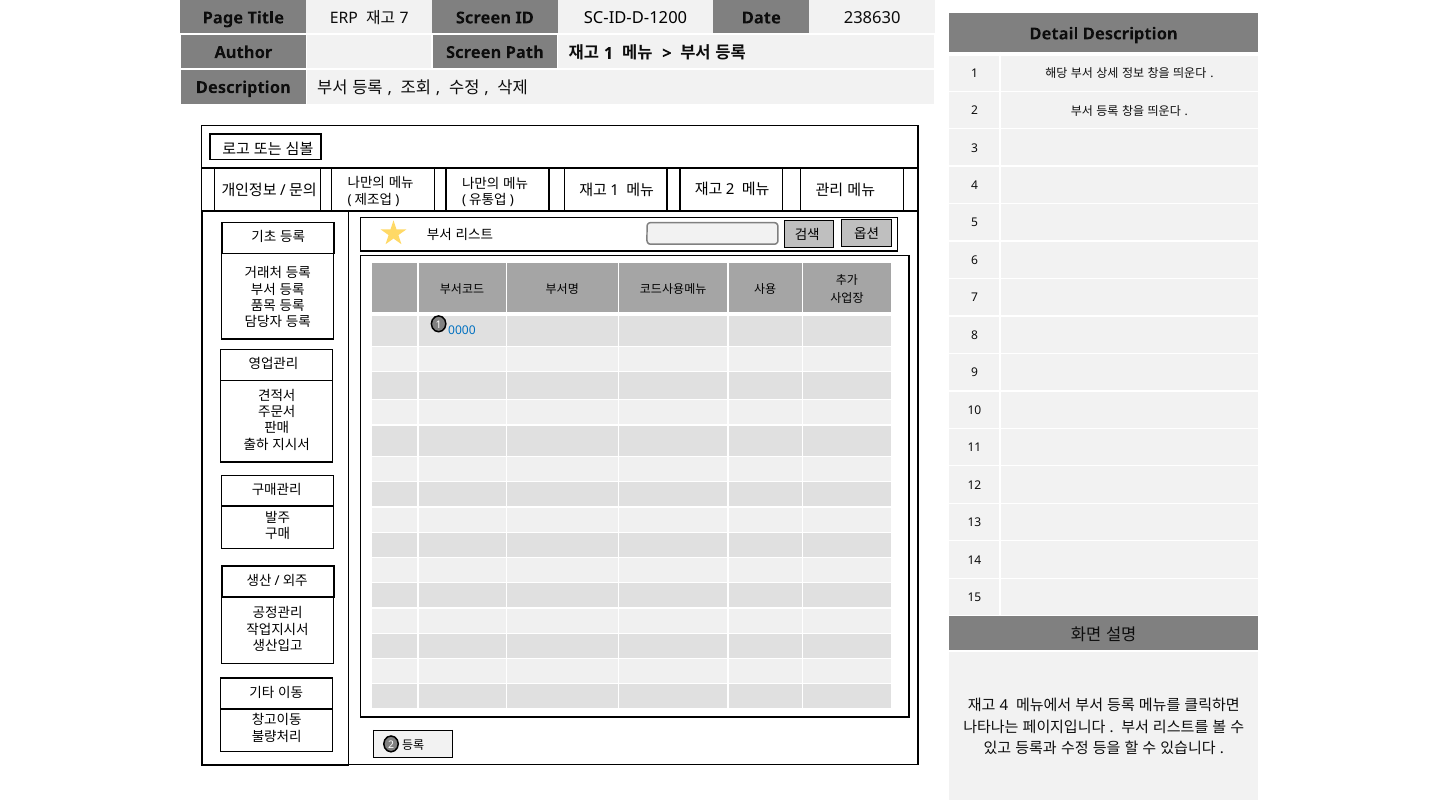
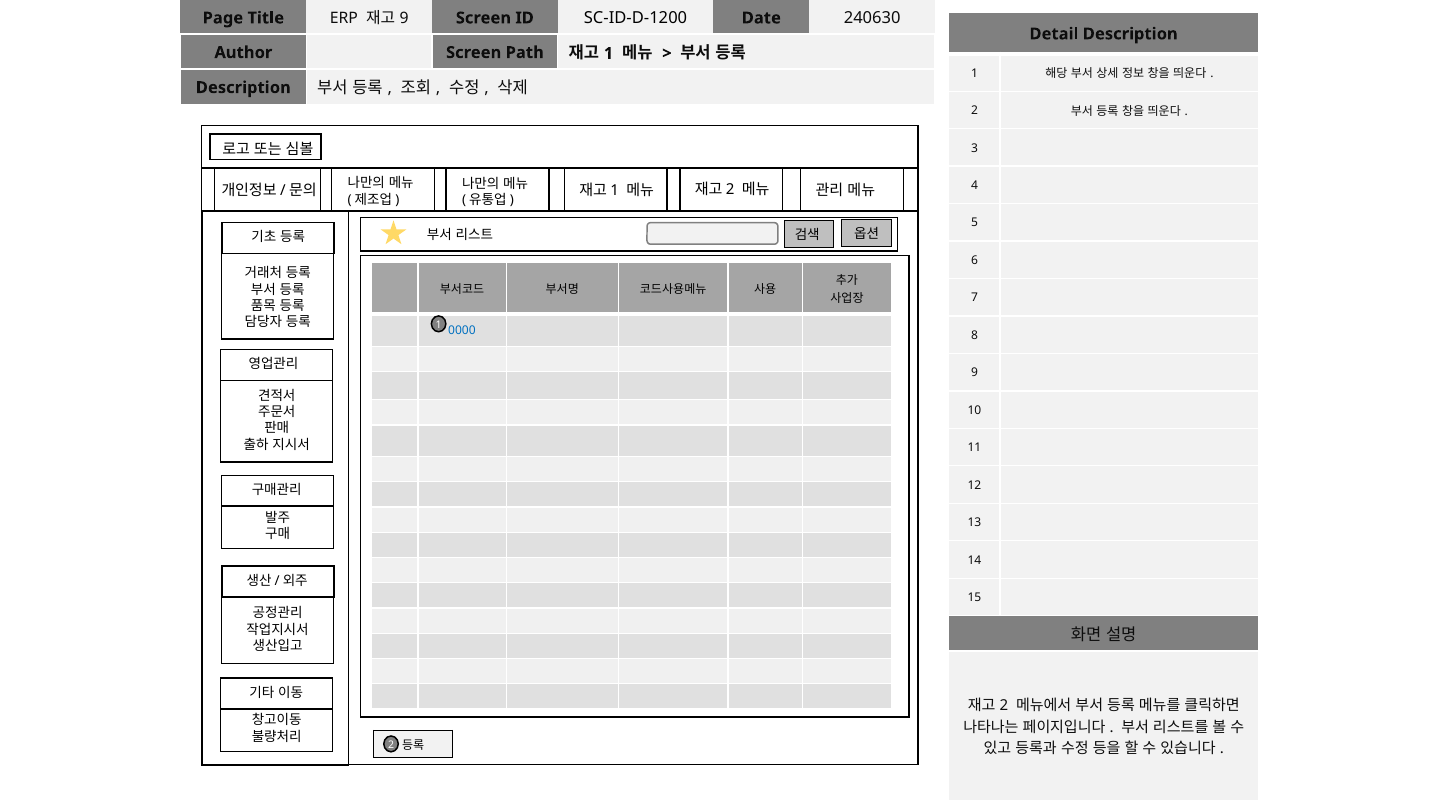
7: 7 -> 9 (404, 19)
238630: 238630 -> 240630 (872, 18)
4: 4 -> 2 (1004, 706)
